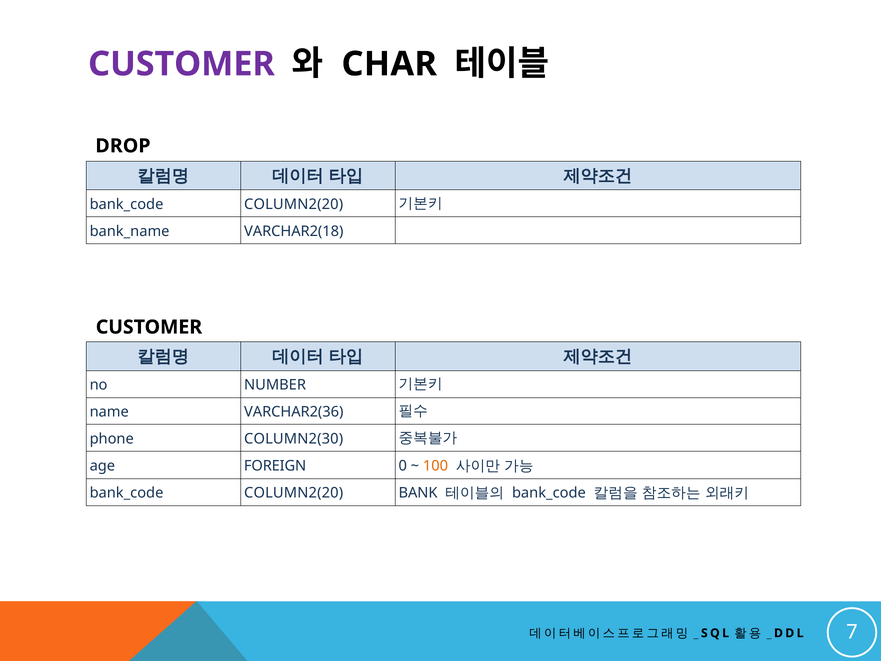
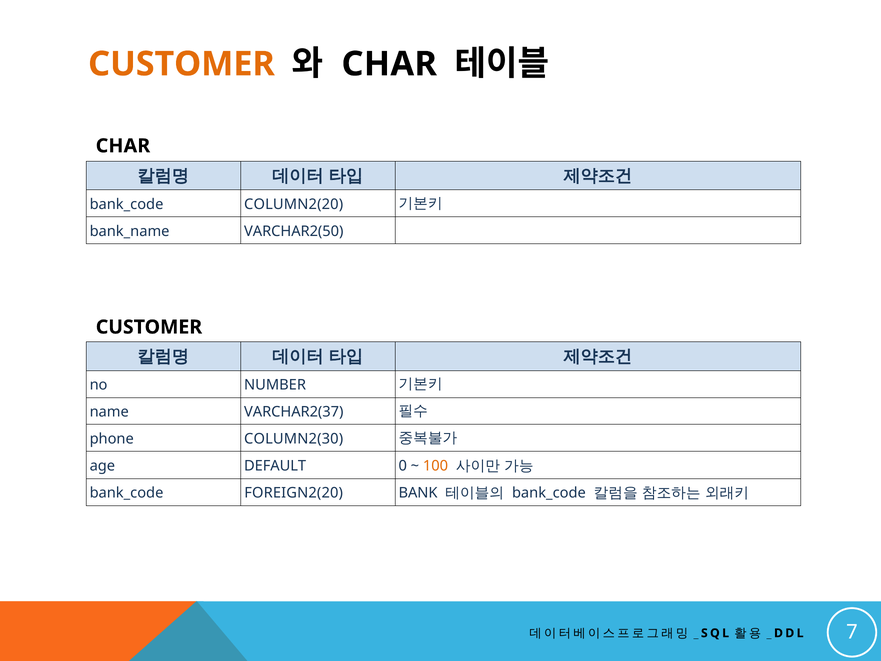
CUSTOMER colour: purple -> orange (181, 64)
DROP: DROP -> CHAR (123, 146)
VARCHAR2(18: VARCHAR2(18 -> VARCHAR2(50 (294, 231)
VARCHAR2(36: VARCHAR2(36 -> VARCHAR2(37 (294, 412)
FOREIGN: FOREIGN -> DEFAULT (275, 466)
COLUMN2(20: COLUMN2(20 -> FOREIGN2(20 (294, 493)
